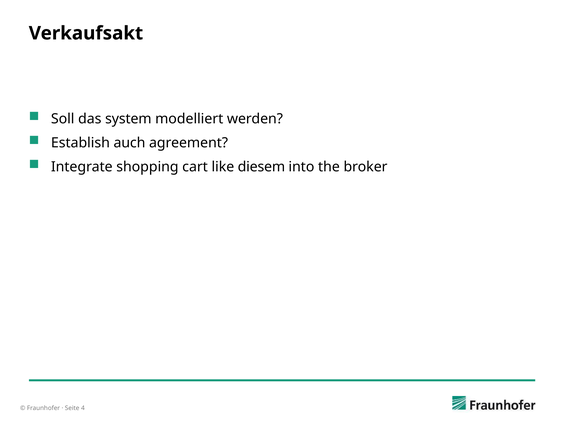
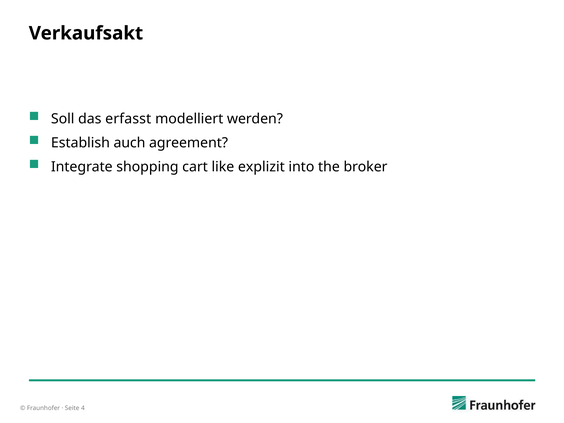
system: system -> erfasst (128, 119)
diesem: diesem -> explizit (261, 167)
